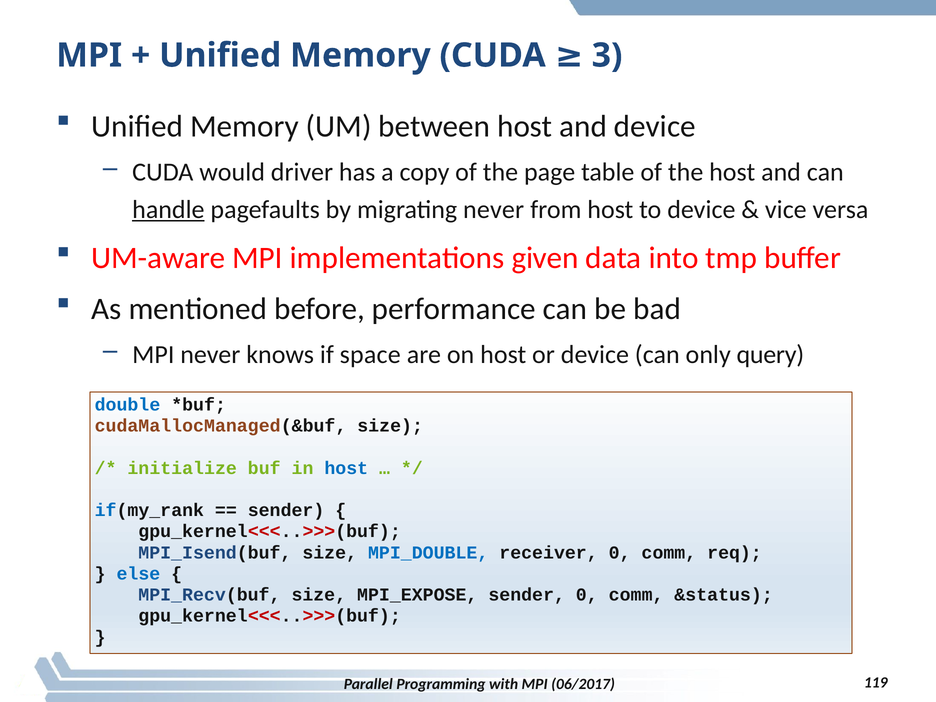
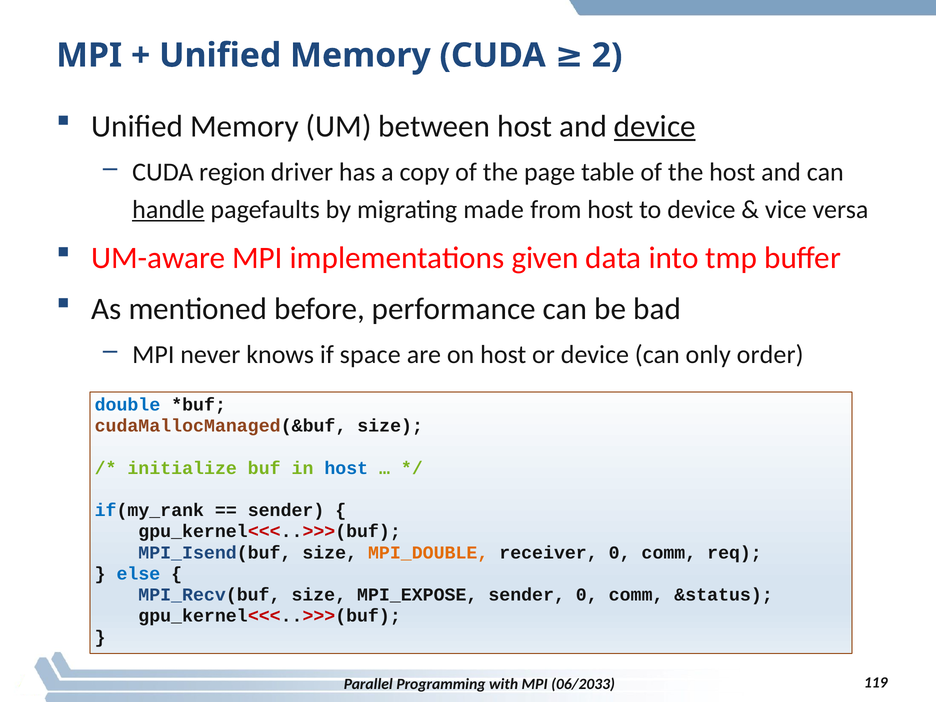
3: 3 -> 2 (607, 55)
device underline: none -> present (655, 127)
would: would -> region (232, 172)
migrating never: never -> made (494, 209)
query: query -> order (770, 354)
MPI_DOUBLE colour: blue -> orange (428, 553)
06/2017: 06/2017 -> 06/2033 (583, 684)
